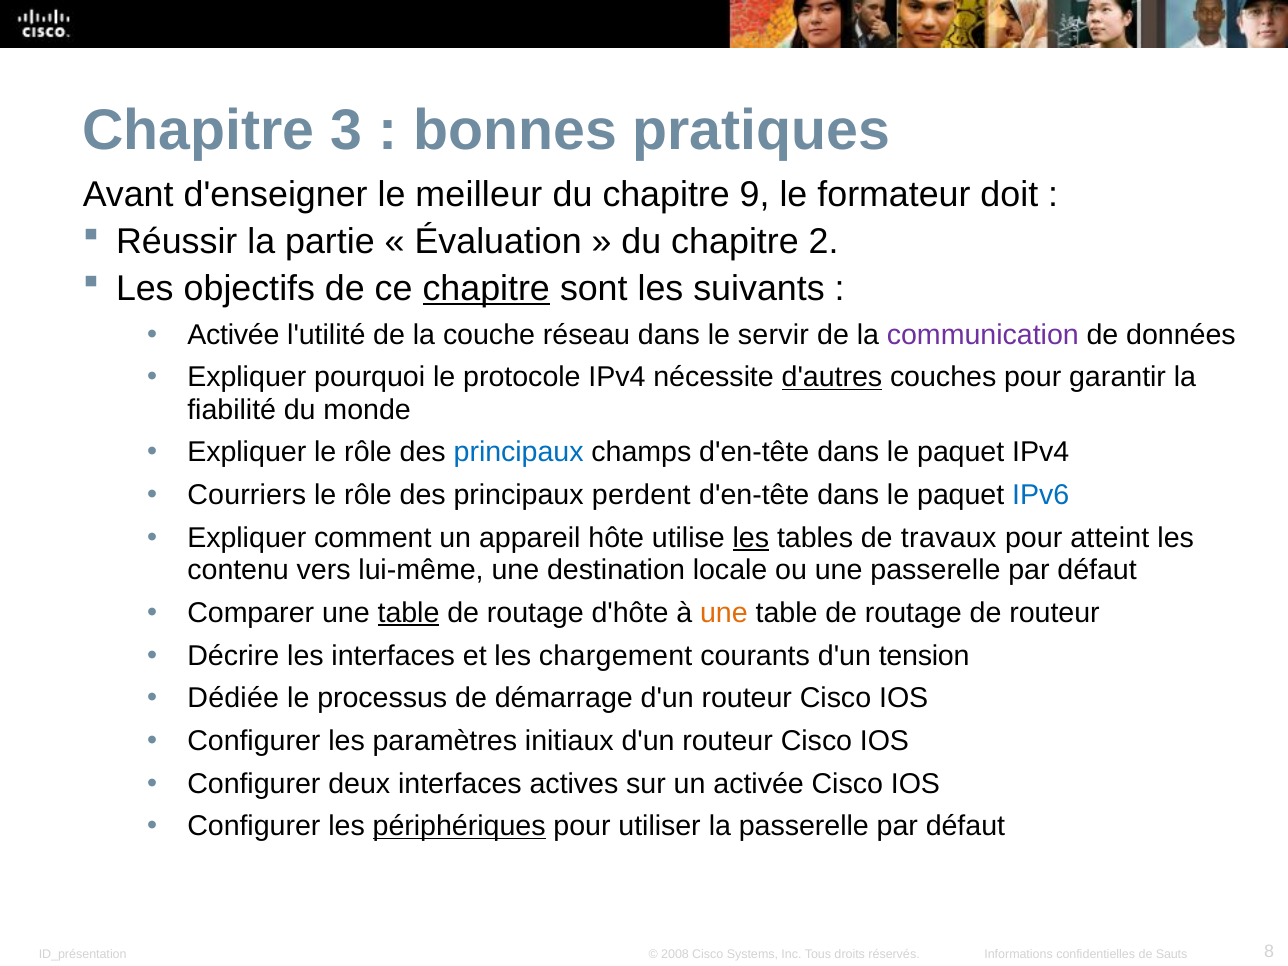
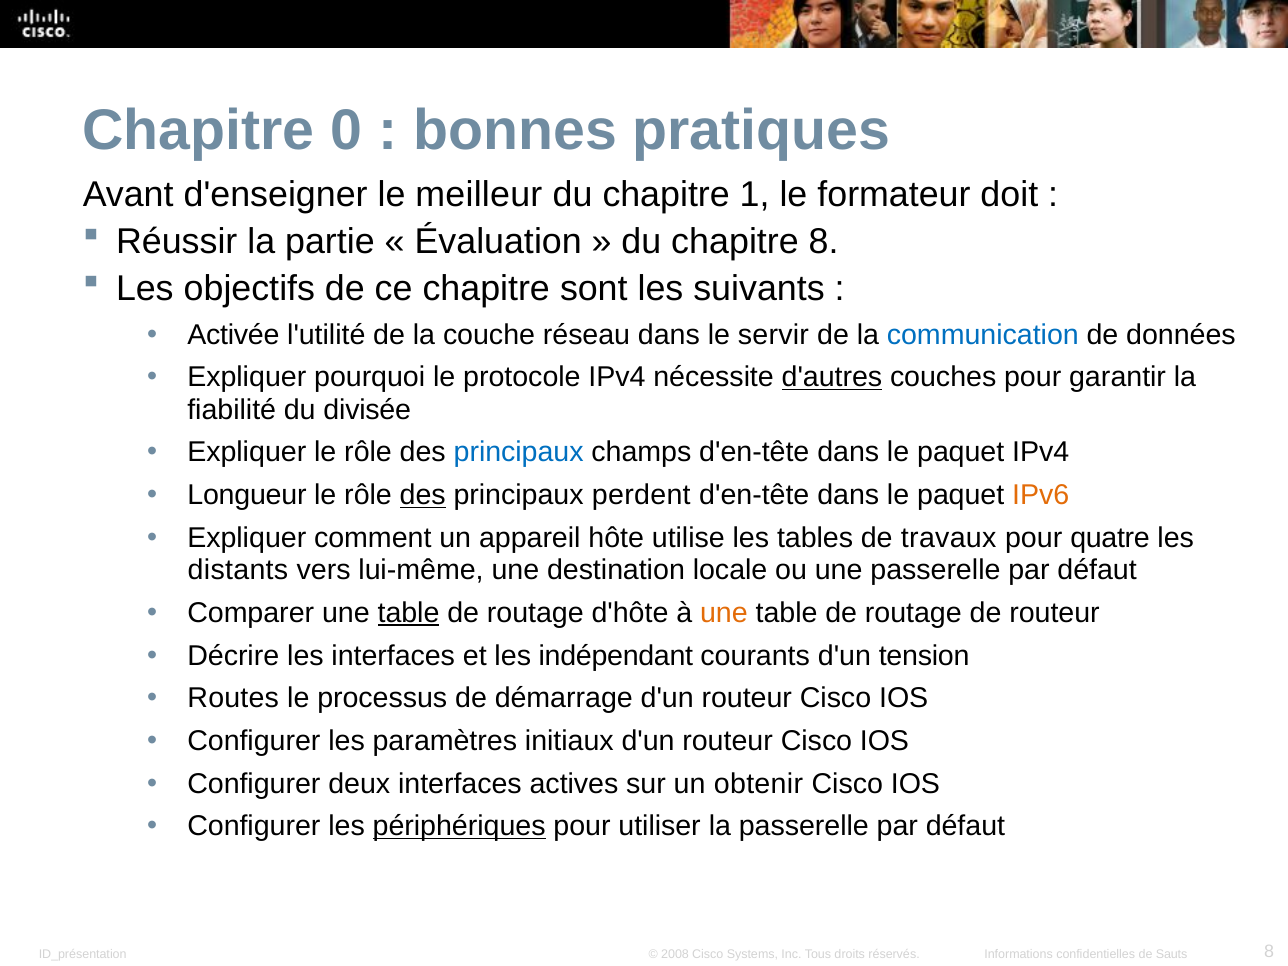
3: 3 -> 0 (347, 130)
9: 9 -> 1 (755, 194)
chapitre 2: 2 -> 8 (824, 241)
chapitre underline: present -> none (486, 289)
communication colour: purple -> blue (983, 335)
monde: monde -> divisée (367, 410)
Courriers: Courriers -> Longueur (247, 495)
des underline: none -> present (423, 495)
IPv6 colour: blue -> orange (1041, 495)
les underline: present -> none (751, 538)
atteint: atteint -> quatre (1110, 538)
contenu: contenu -> distants (238, 570)
chargement: chargement -> indépendant (616, 656)
Dédiée: Dédiée -> Routes (233, 698)
un activée: activée -> obtenir (758, 784)
